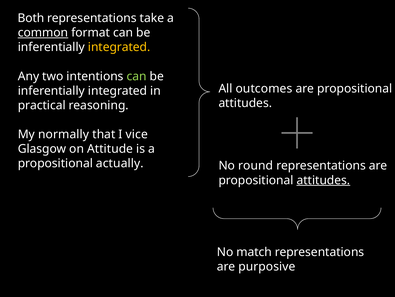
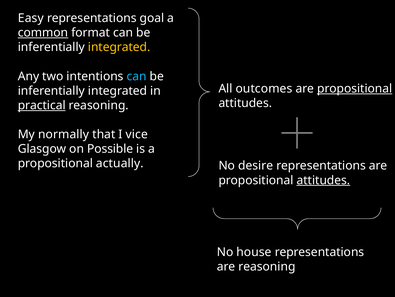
Both: Both -> Easy (31, 18)
take: take -> goal (152, 18)
can colour: light green -> light blue (137, 76)
propositional underline: none -> present (355, 88)
practical underline: none -> present (42, 105)
Attitude: Attitude -> Possible (110, 148)
round: round -> desire (256, 165)
match: match -> house (254, 251)
are purposive: purposive -> reasoning (267, 266)
